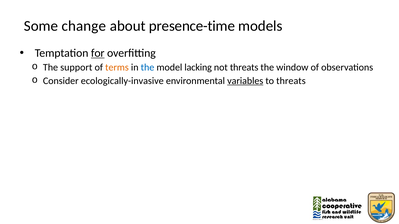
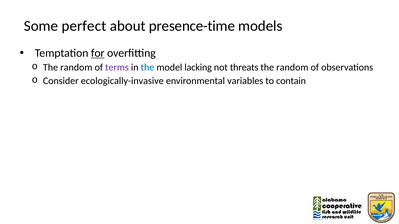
change: change -> perfect (84, 26)
support: support -> random (76, 67)
terms colour: orange -> purple (117, 67)
window: window -> random (292, 67)
variables underline: present -> none (245, 81)
to threats: threats -> contain (291, 81)
